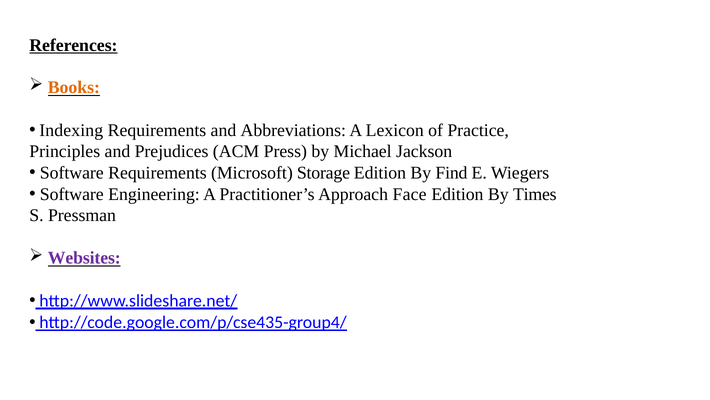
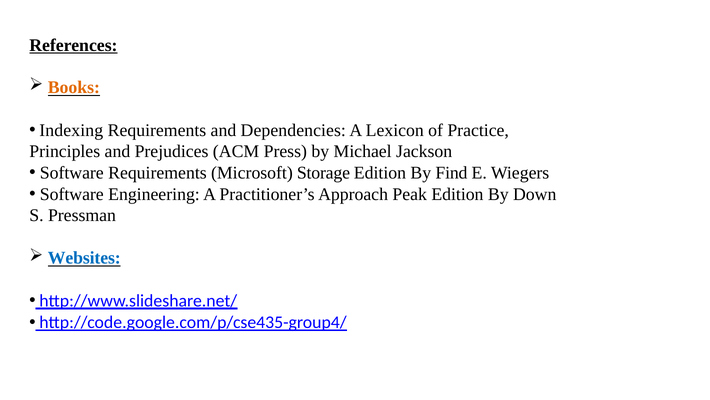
Abbreviations: Abbreviations -> Dependencies (293, 130)
Face: Face -> Peak (410, 194)
Times: Times -> Down (535, 194)
Websites colour: purple -> blue (84, 258)
